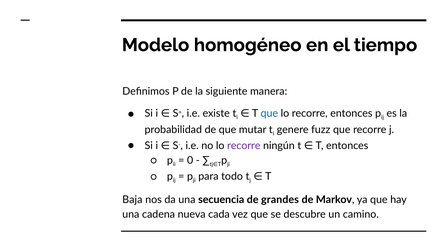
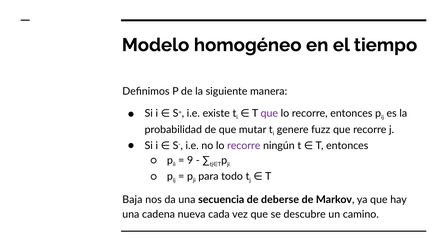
que colour: blue -> purple (269, 114)
0: 0 -> 9 (190, 161)
grandes: grandes -> deberse (280, 200)
